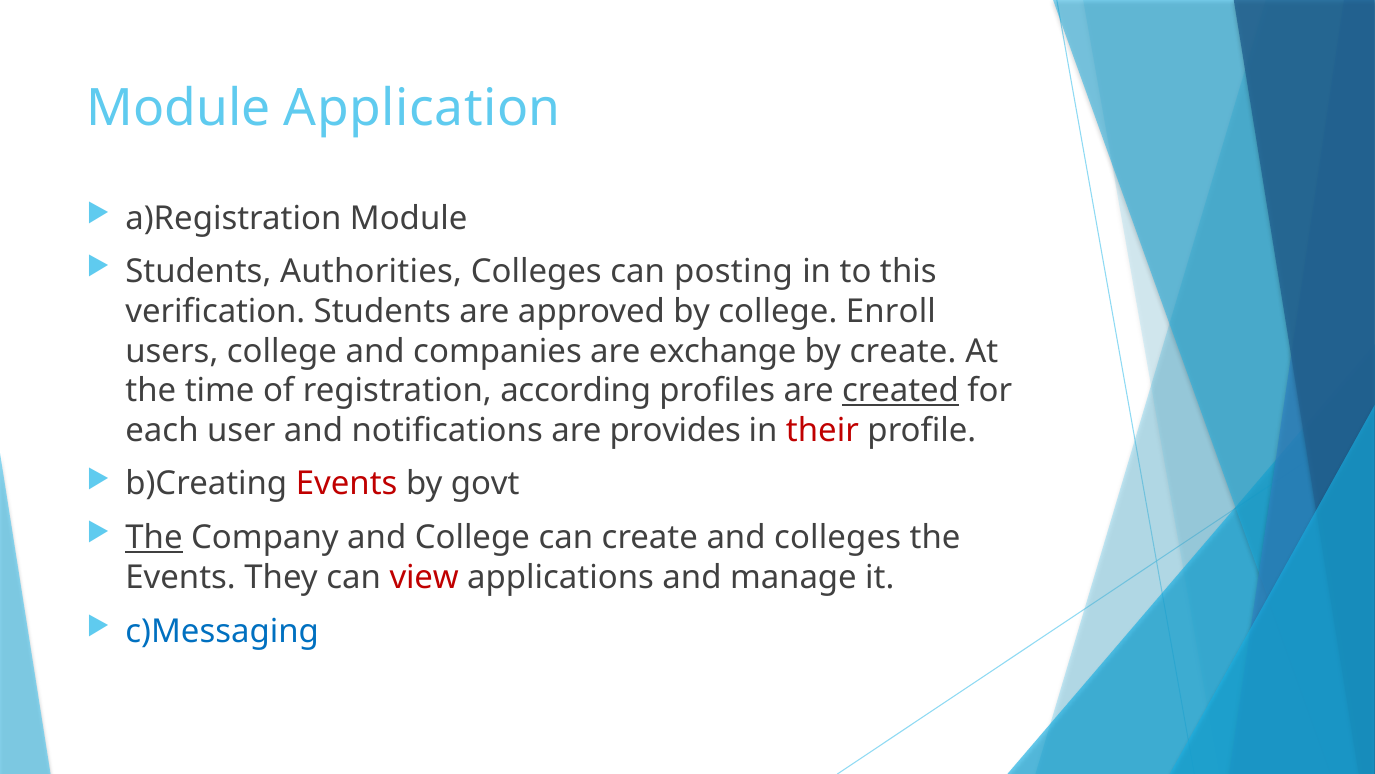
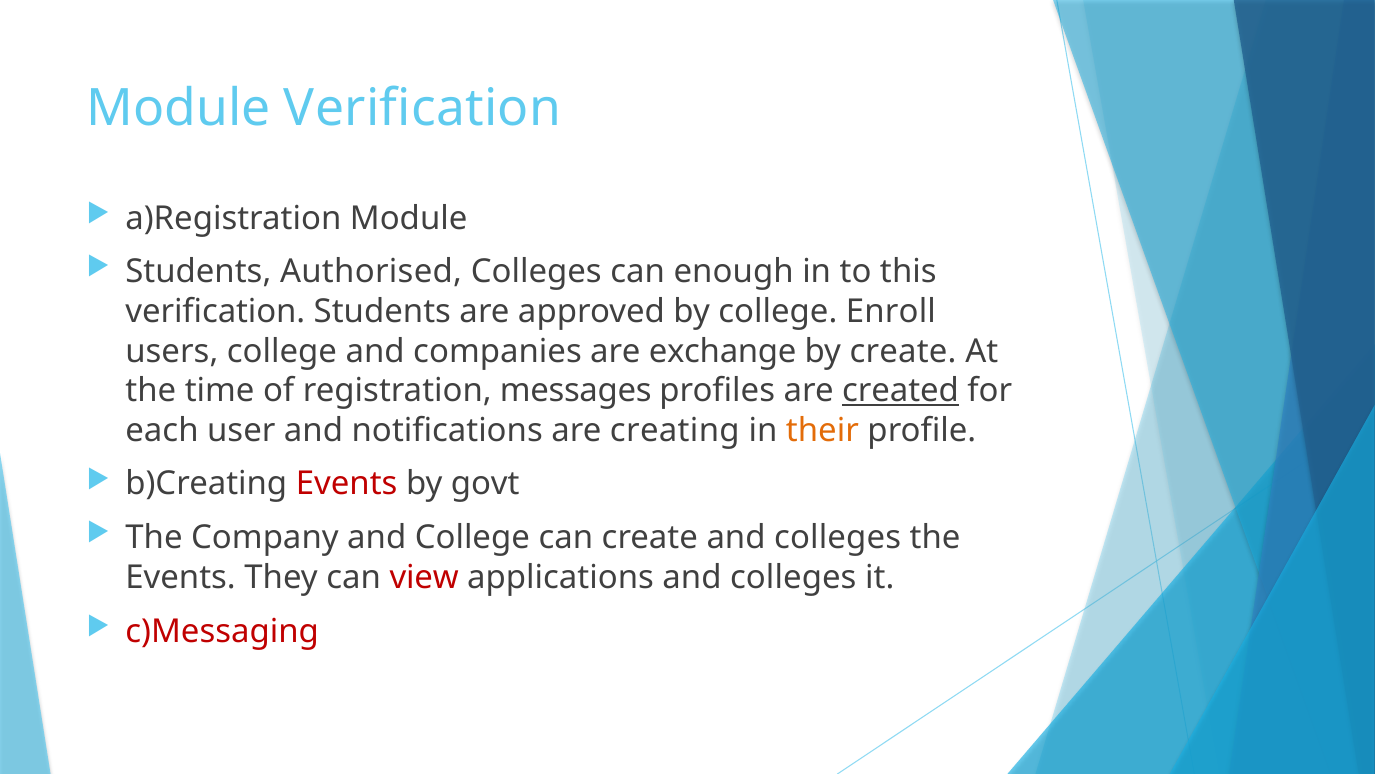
Module Application: Application -> Verification (422, 108)
Authorities: Authorities -> Authorised (371, 272)
posting: posting -> enough (734, 272)
according: according -> messages (576, 390)
provides: provides -> creating (675, 430)
their colour: red -> orange (822, 430)
The underline: present -> none (154, 538)
applications and manage: manage -> colleges (793, 577)
c)Messaging colour: blue -> red (222, 631)
